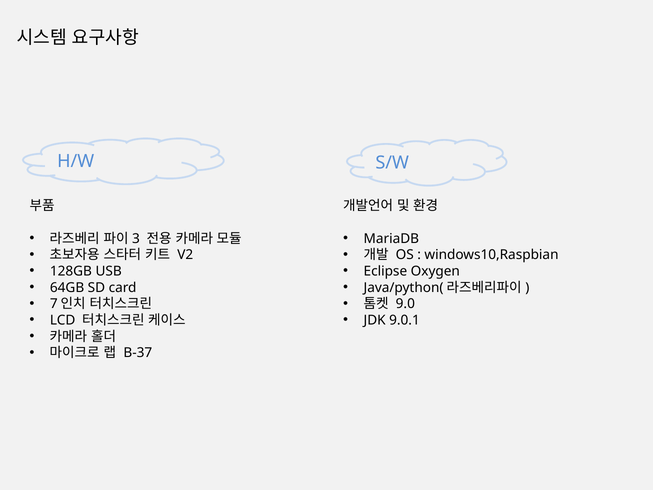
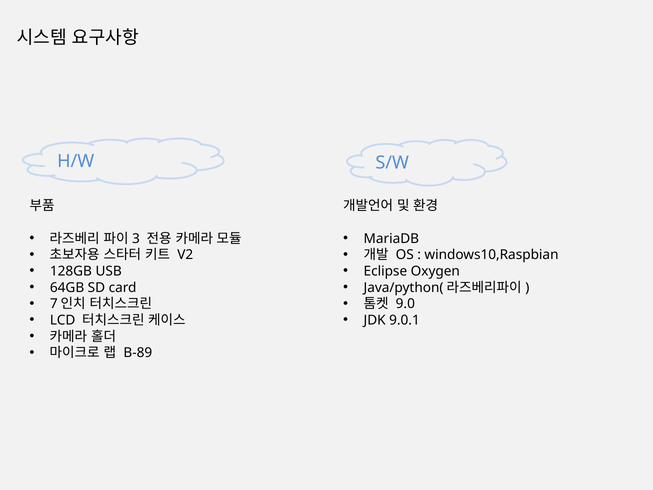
B-37: B-37 -> B-89 (138, 353)
